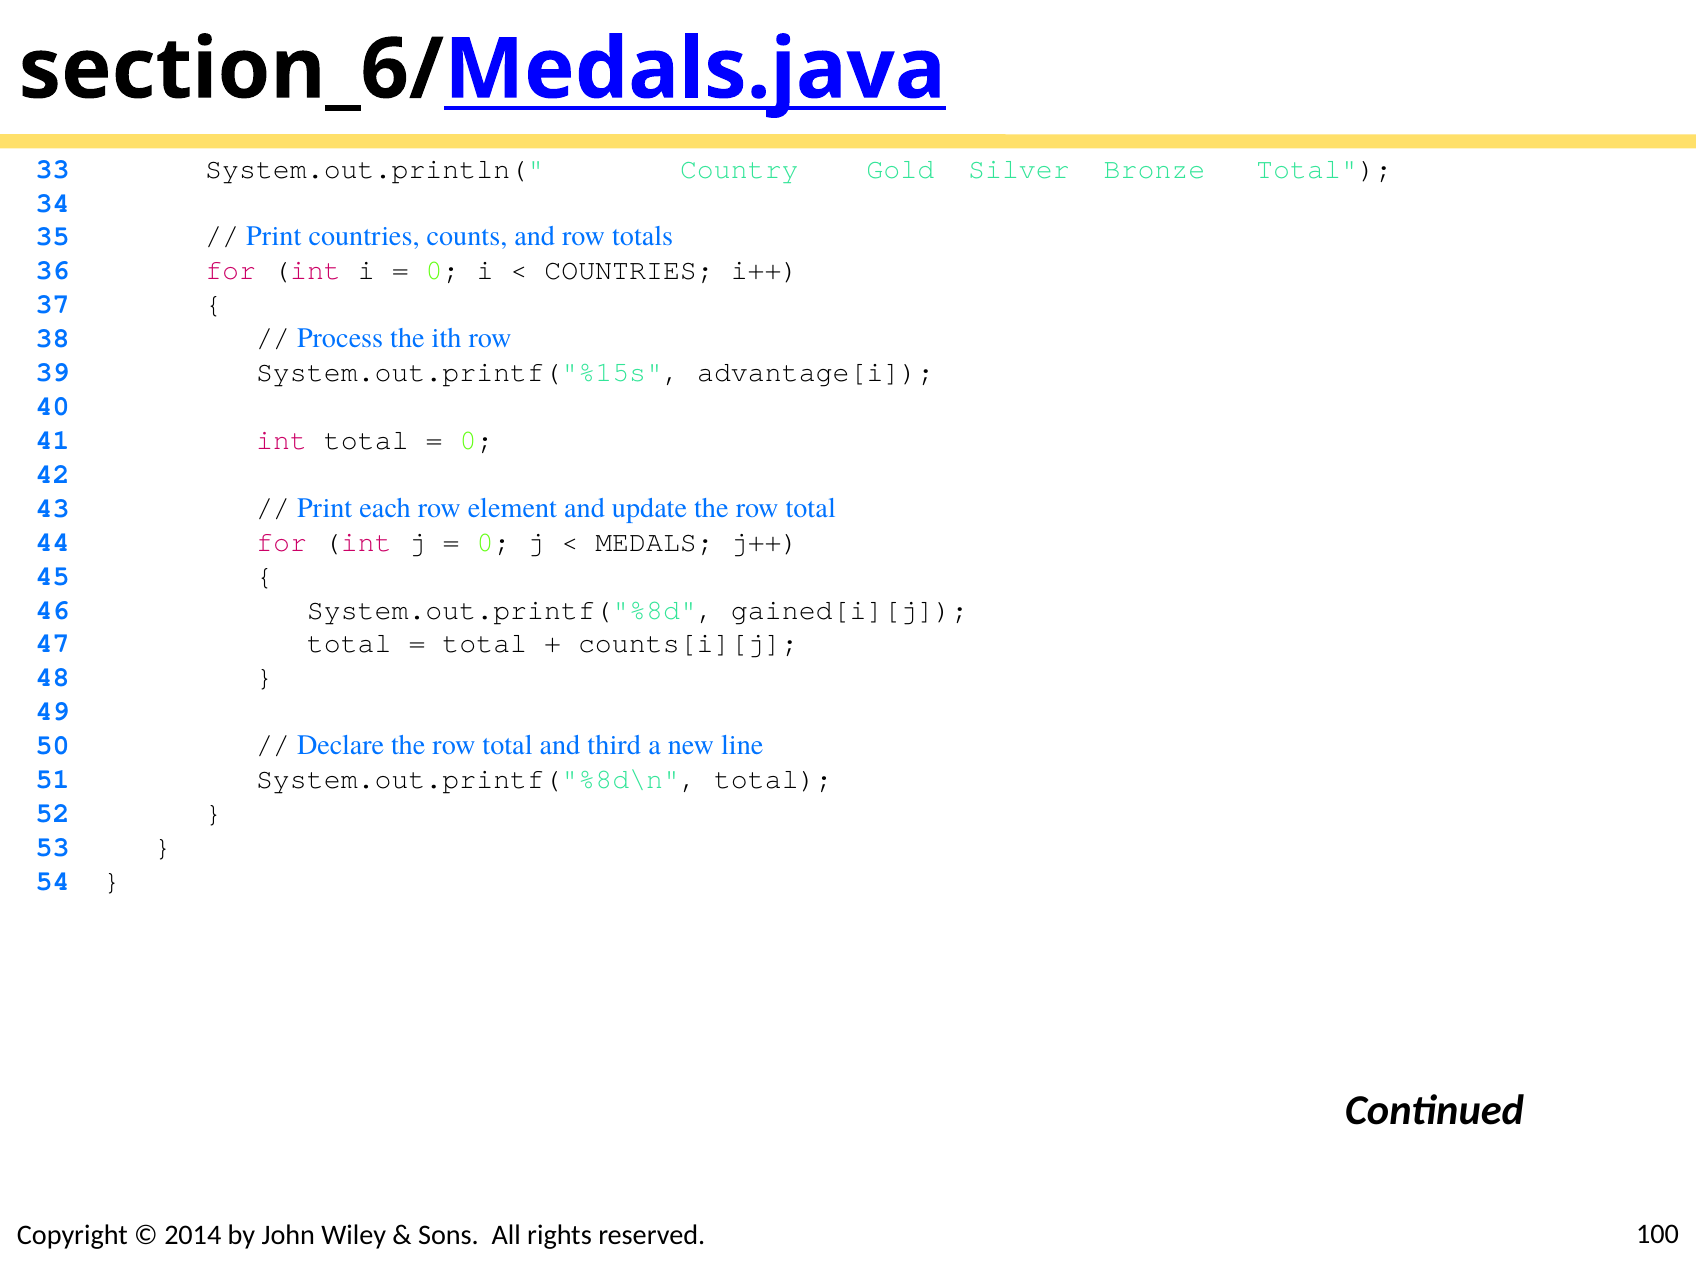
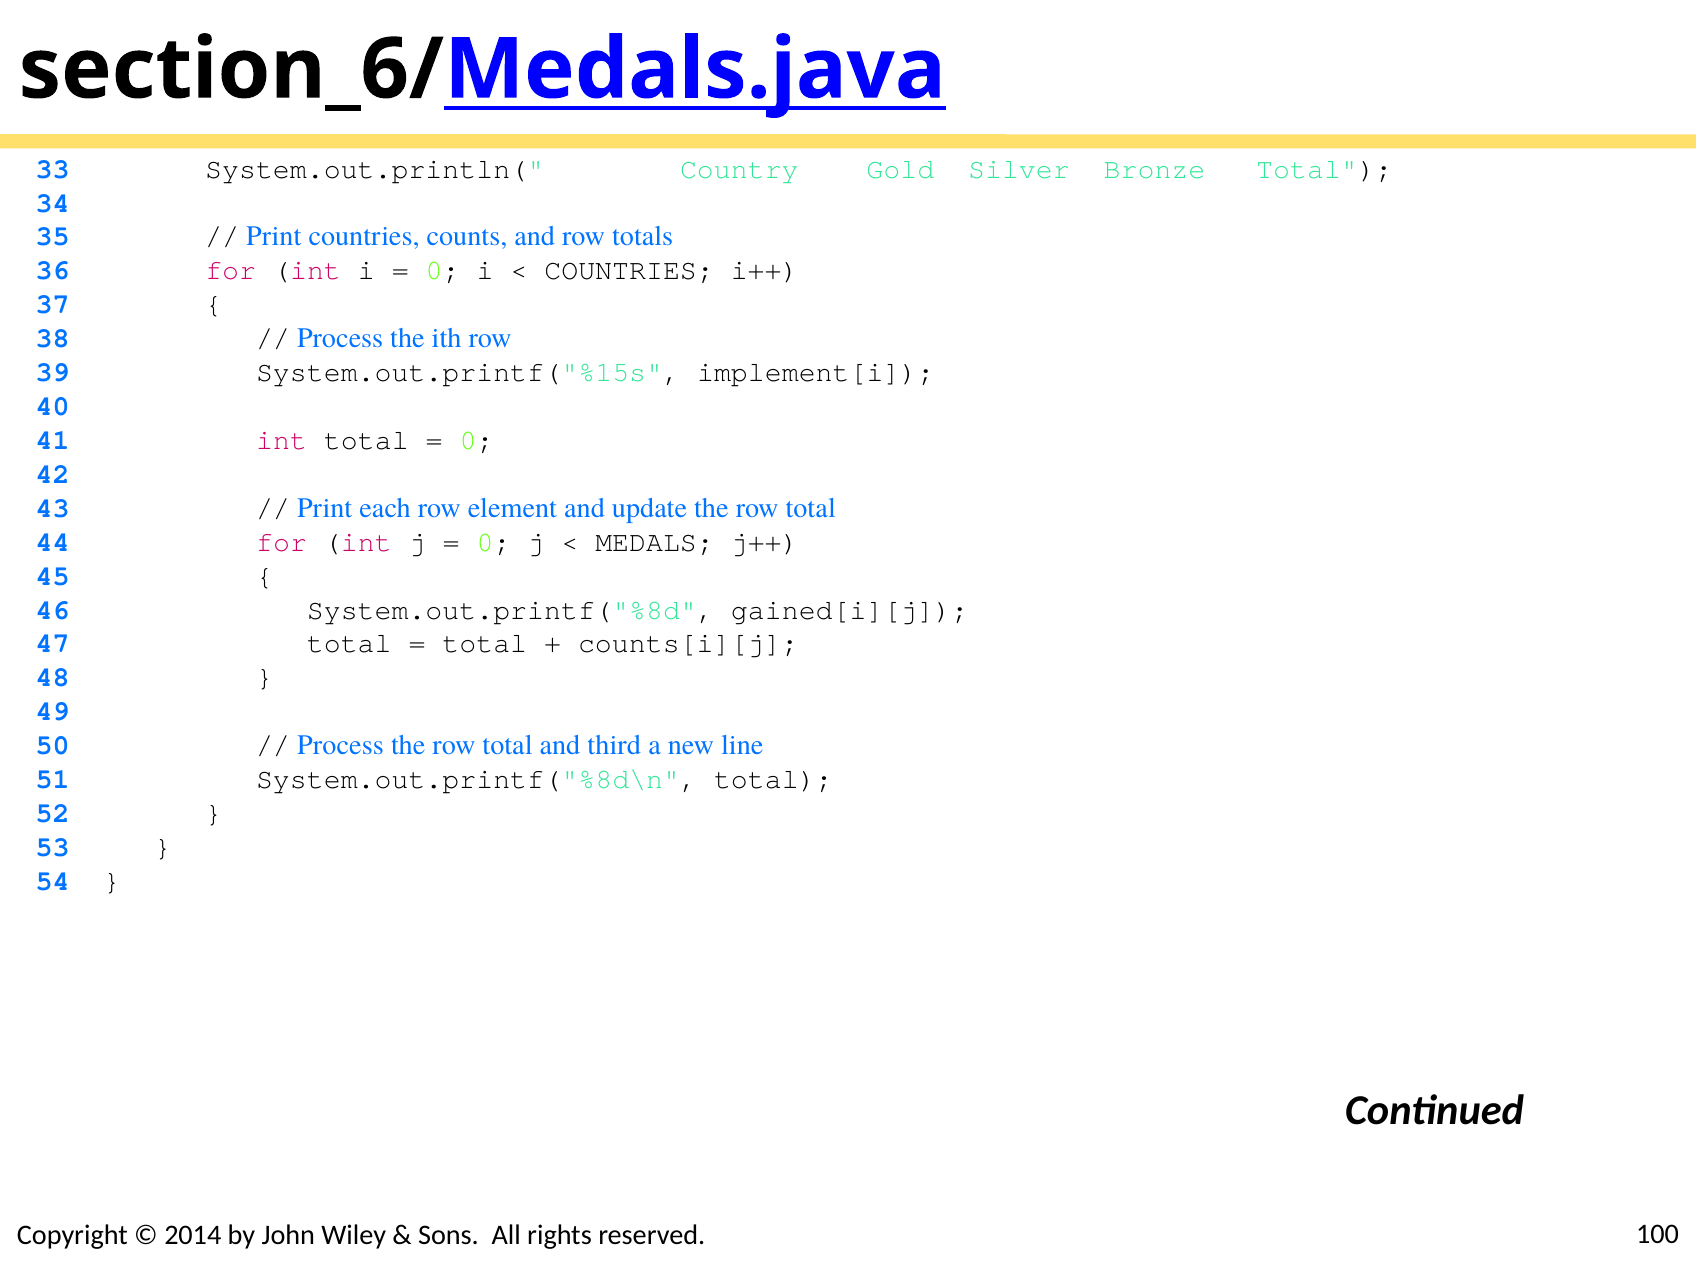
advantage[i: advantage[i -> implement[i (816, 372)
Declare: Declare -> Process (341, 745)
